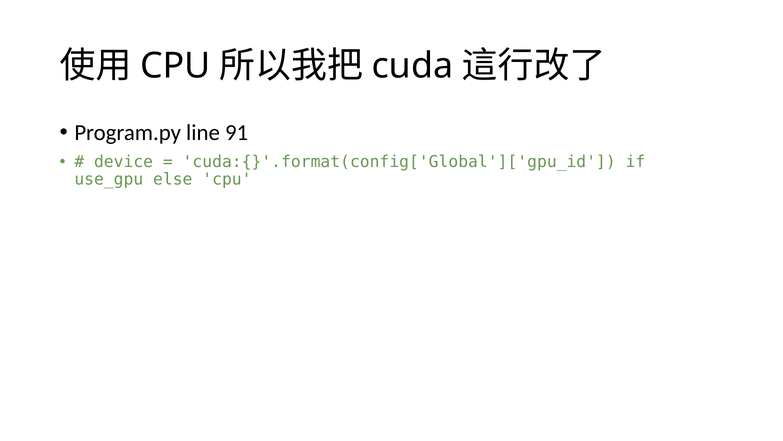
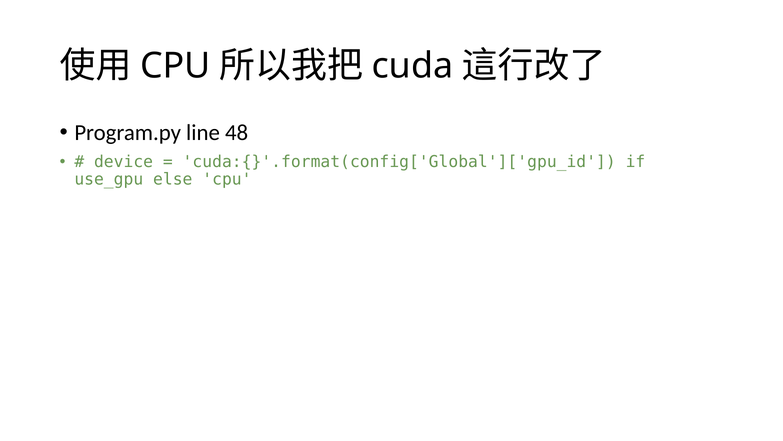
91: 91 -> 48 (237, 132)
